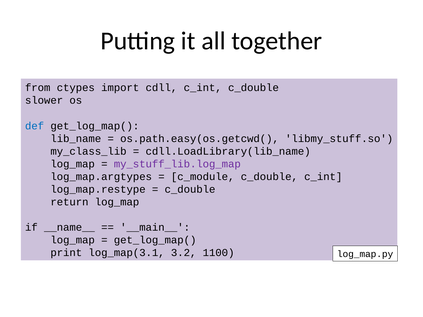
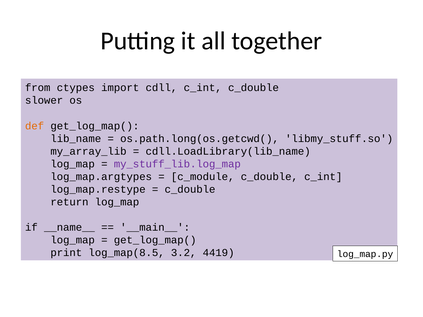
def colour: blue -> orange (35, 126)
os.path.easy(os.getcwd(: os.path.easy(os.getcwd( -> os.path.long(os.getcwd( (200, 139)
my_class_lib: my_class_lib -> my_array_lib (88, 151)
log_map(3.1: log_map(3.1 -> log_map(8.5 (127, 253)
1100: 1100 -> 4419 (219, 253)
